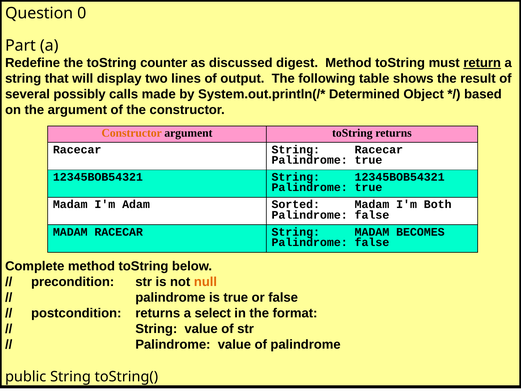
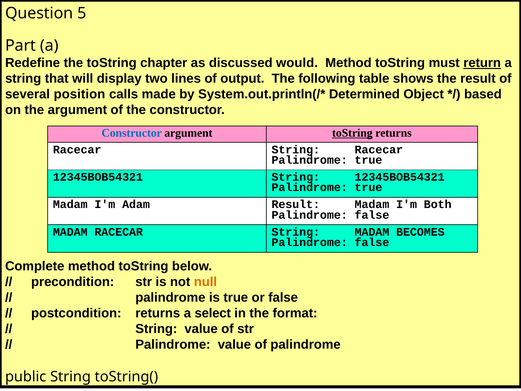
0: 0 -> 5 (82, 13)
counter: counter -> chapter (164, 63)
digest: digest -> would (297, 63)
possibly: possibly -> position (79, 94)
Constructor colour: orange -> blue (132, 133)
toString underline: none -> present (352, 133)
Adam Sorted: Sorted -> Result (296, 204)
